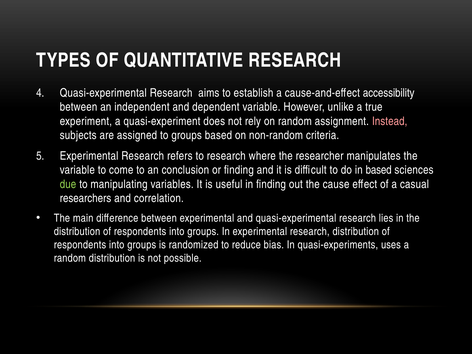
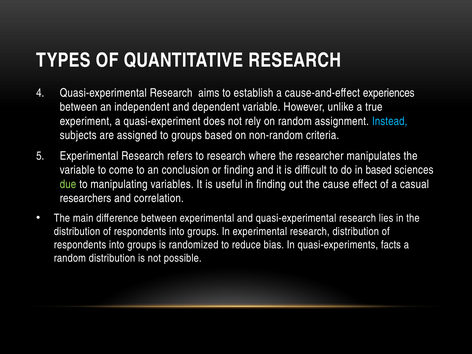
accessibility: accessibility -> experiences (389, 93)
Instead colour: pink -> light blue (390, 121)
uses: uses -> facts (391, 245)
